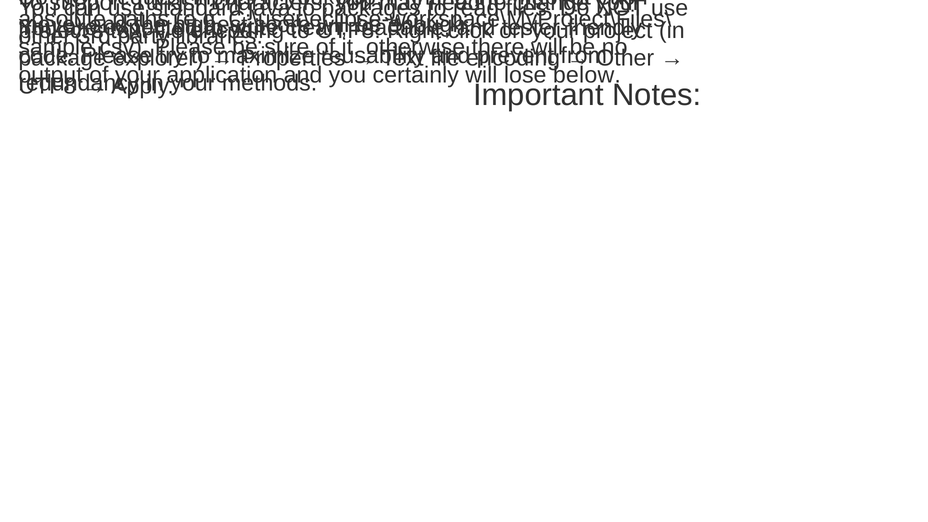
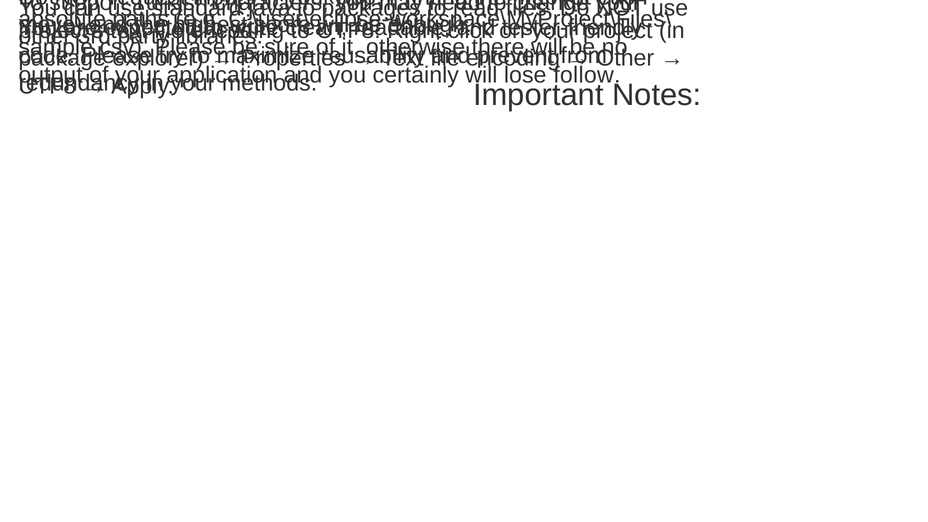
below: below -> follow (587, 75)
